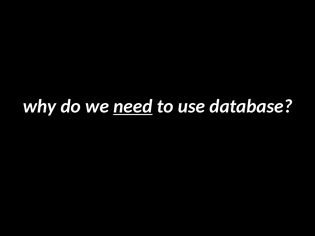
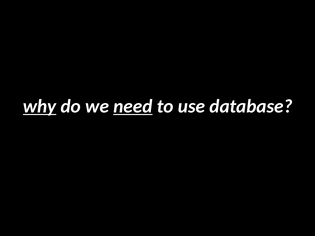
why underline: none -> present (40, 106)
